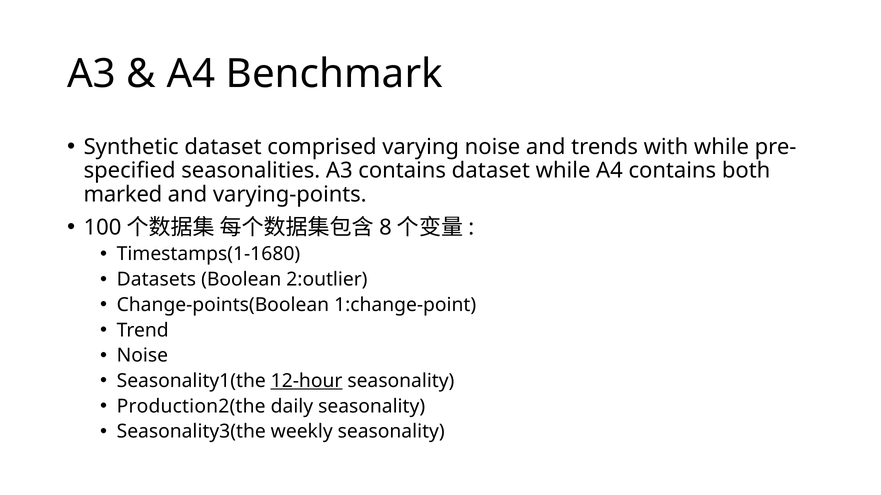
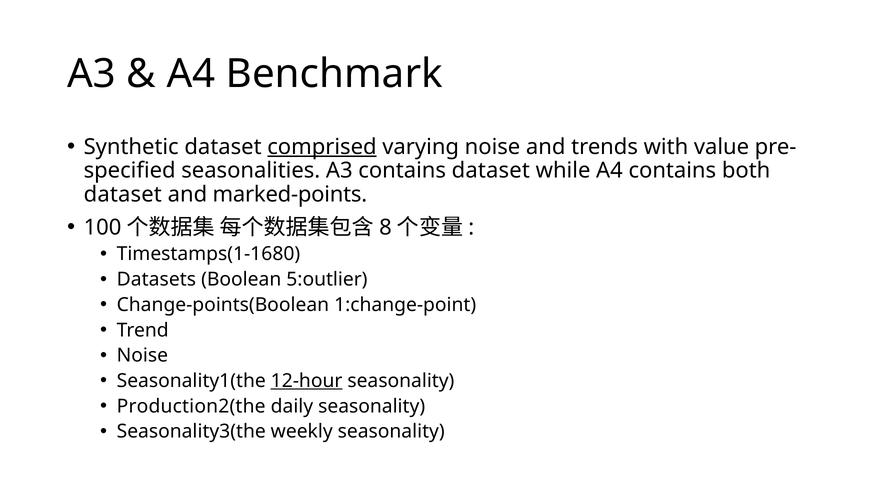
comprised underline: none -> present (322, 147)
with while: while -> value (721, 147)
marked: marked -> dataset (123, 195)
varying-points: varying-points -> marked-points (290, 195)
2:outlier: 2:outlier -> 5:outlier (327, 280)
